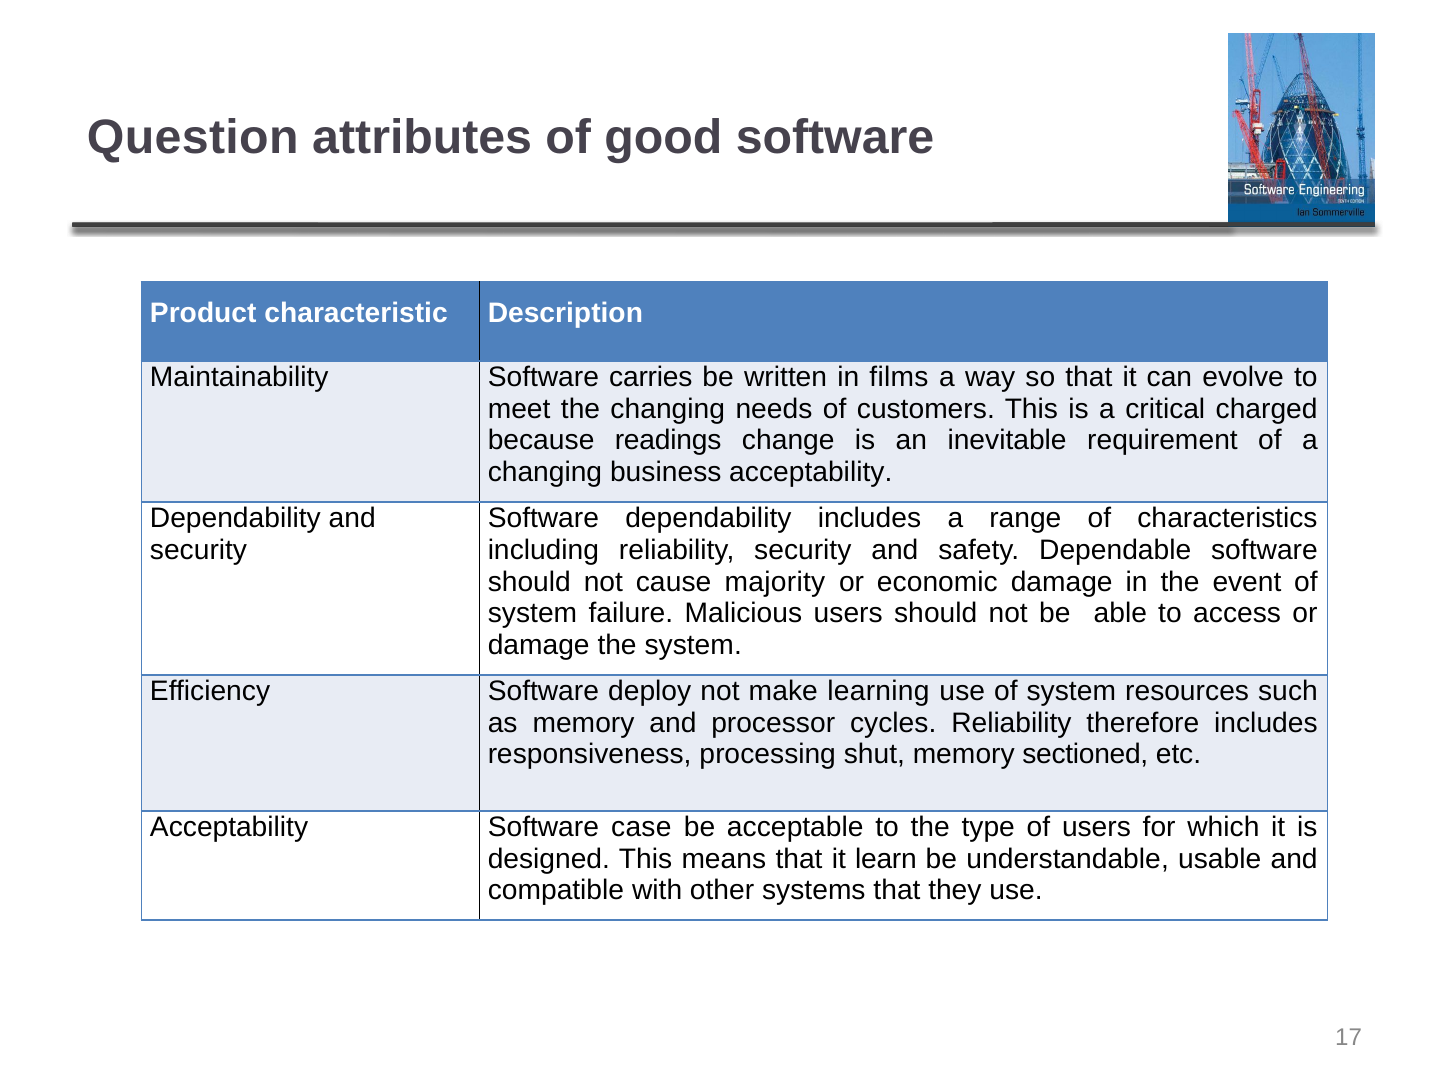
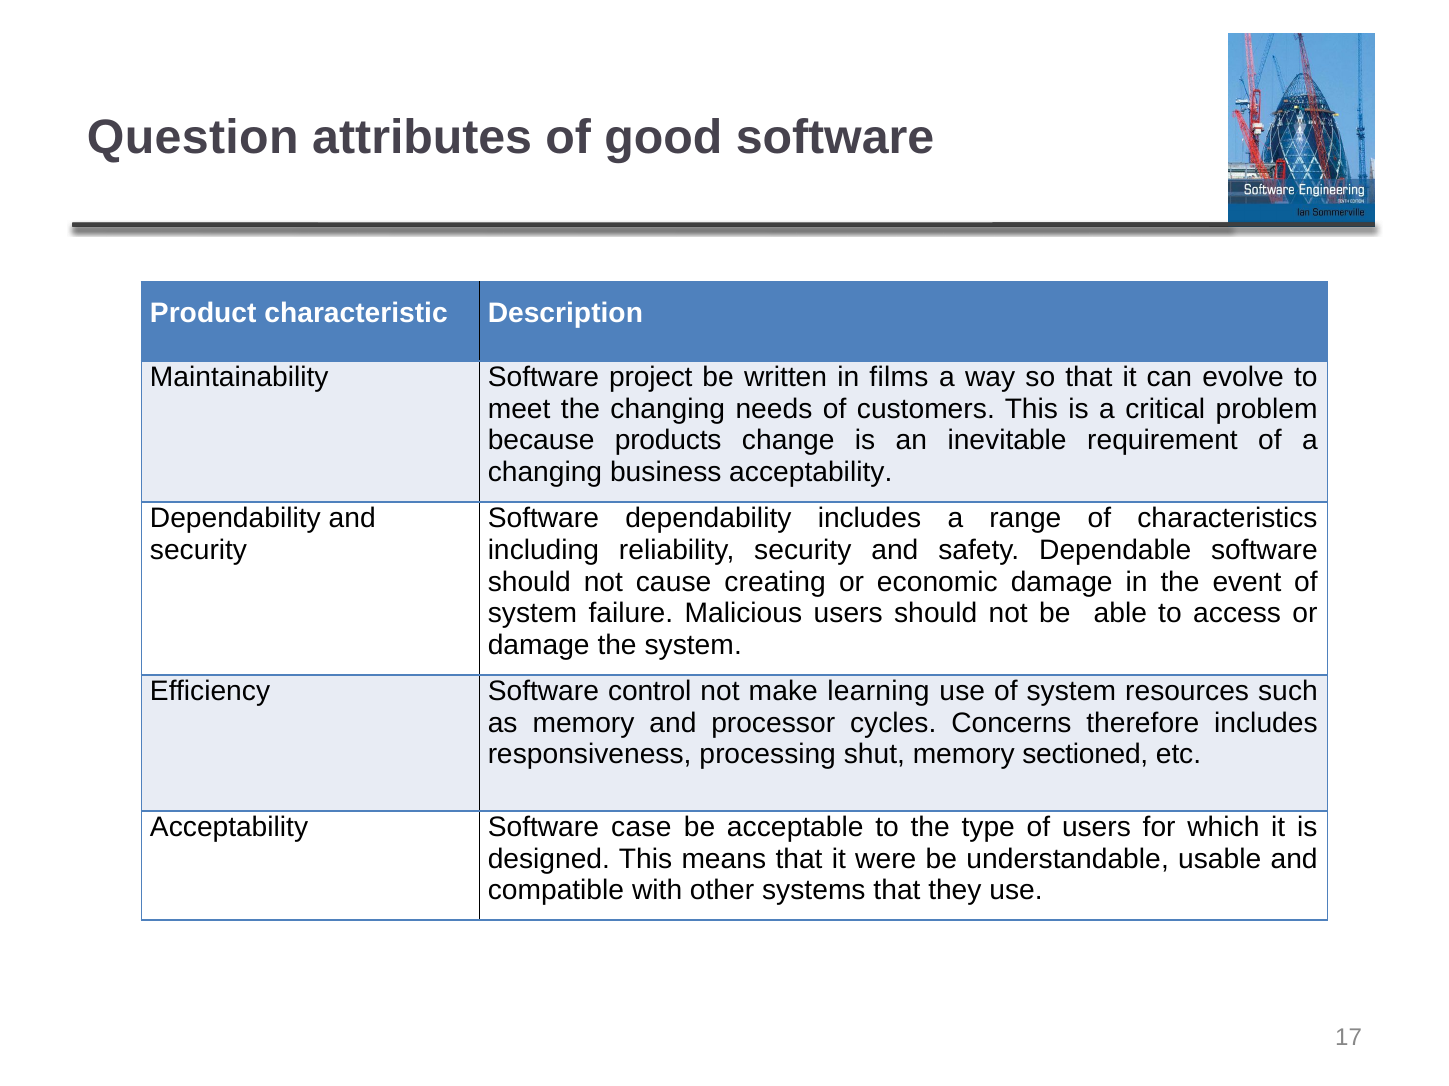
carries: carries -> project (651, 378)
charged: charged -> problem (1267, 409)
readings: readings -> products (668, 441)
majority: majority -> creating (775, 582)
deploy: deploy -> control (650, 692)
cycles Reliability: Reliability -> Concerns (1011, 723)
learn: learn -> were (886, 859)
